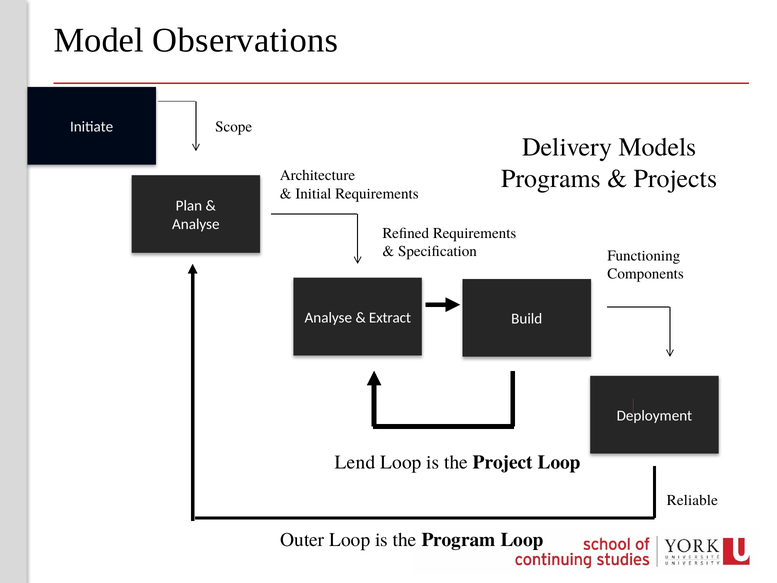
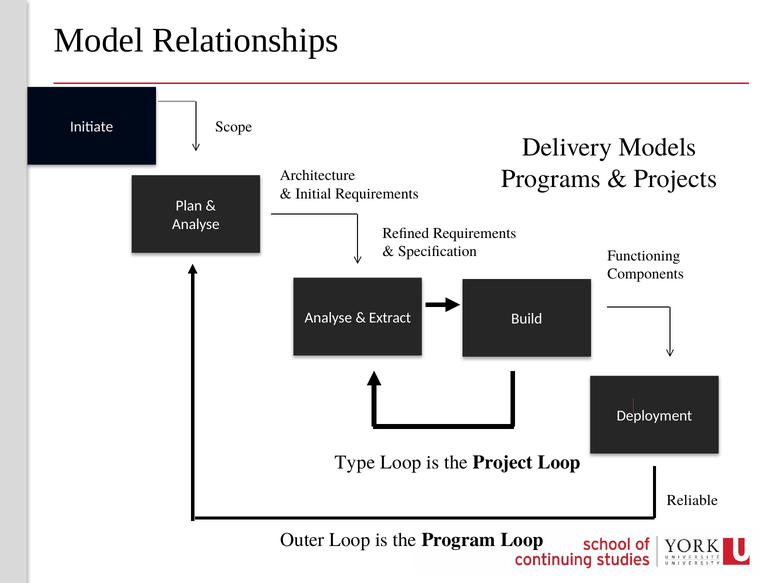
Observations: Observations -> Relationships (245, 40)
Lend: Lend -> Type (355, 462)
